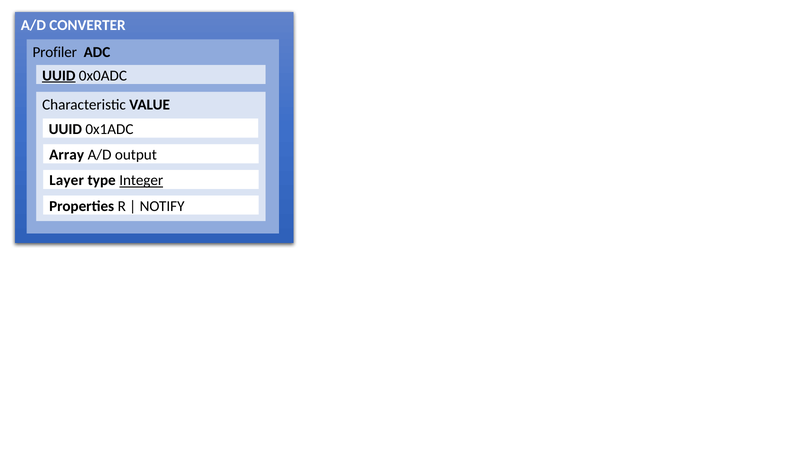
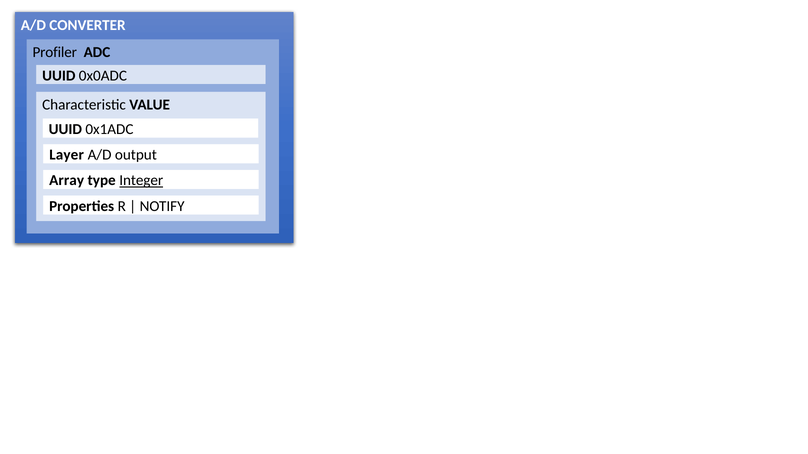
UUID underline: present -> none (59, 76)
Array: Array -> Layer (67, 155)
Layer: Layer -> Array (67, 181)
